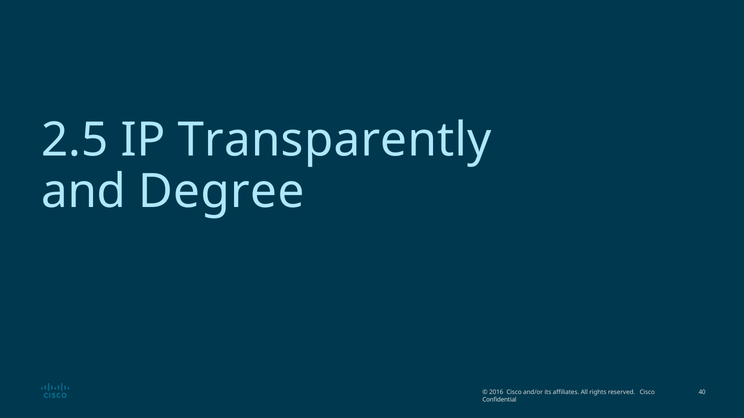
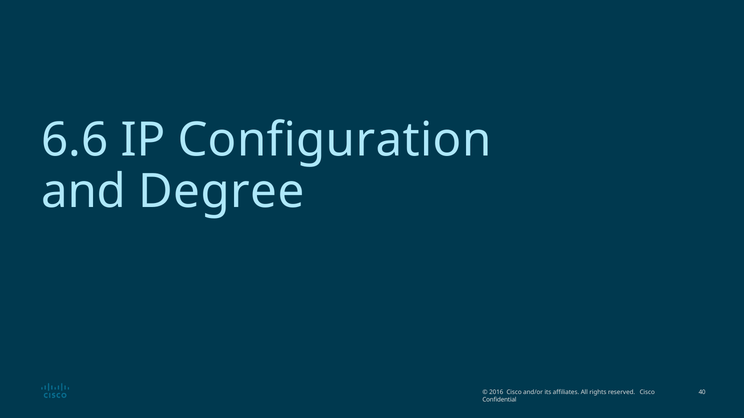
2.5: 2.5 -> 6.6 (75, 140)
Transparently: Transparently -> Configuration (335, 140)
